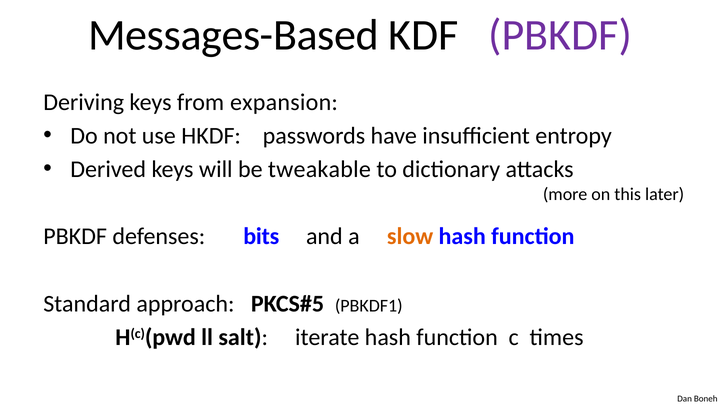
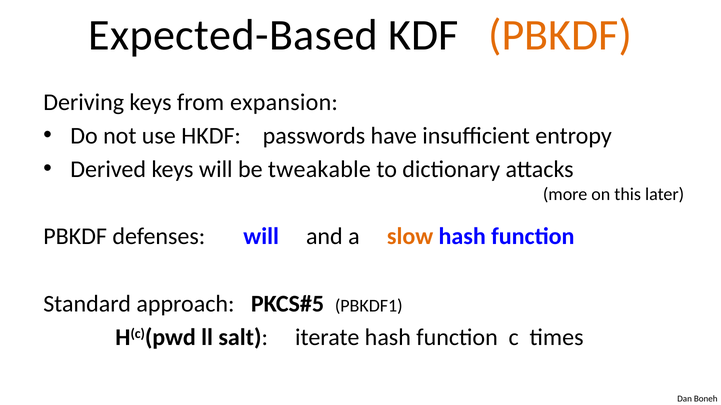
Messages-Based: Messages-Based -> Expected-Based (233, 35)
PBKDF colour: purple -> orange (560, 35)
defenses bits: bits -> will (261, 237)
